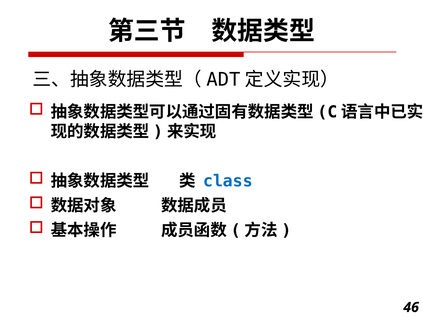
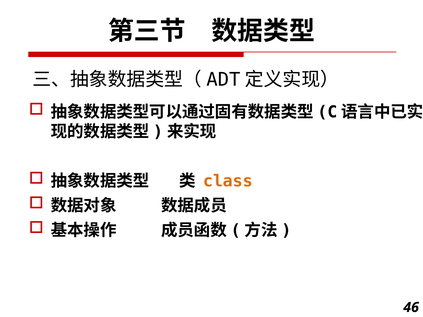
class colour: blue -> orange (228, 181)
